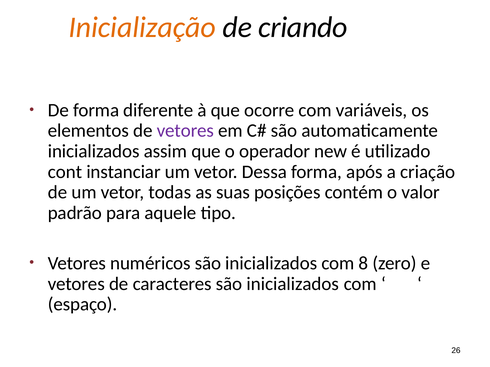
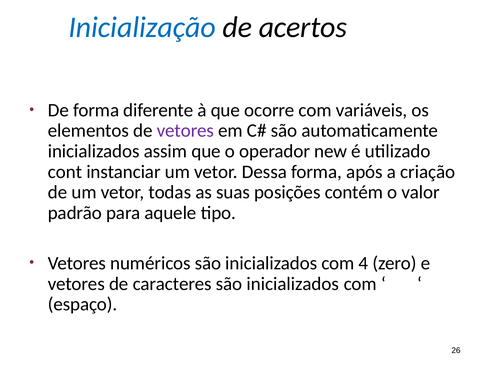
Inicialização colour: orange -> blue (142, 27)
criando: criando -> acertos (303, 27)
8: 8 -> 4 (363, 264)
